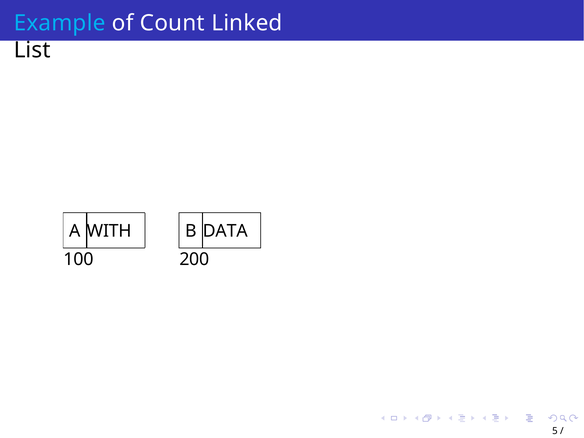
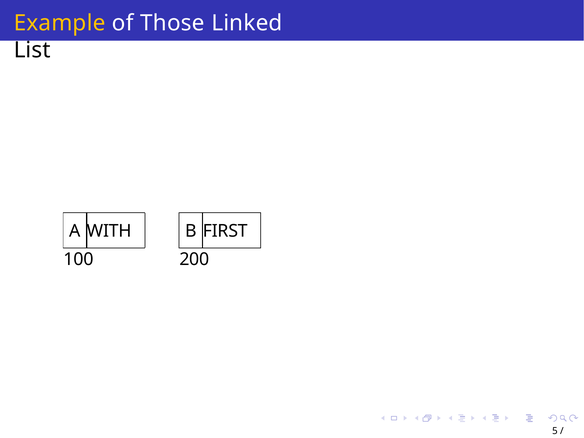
Example colour: light blue -> yellow (60, 23)
Count: Count -> Those (172, 23)
DATA: DATA -> FIRST (225, 231)
